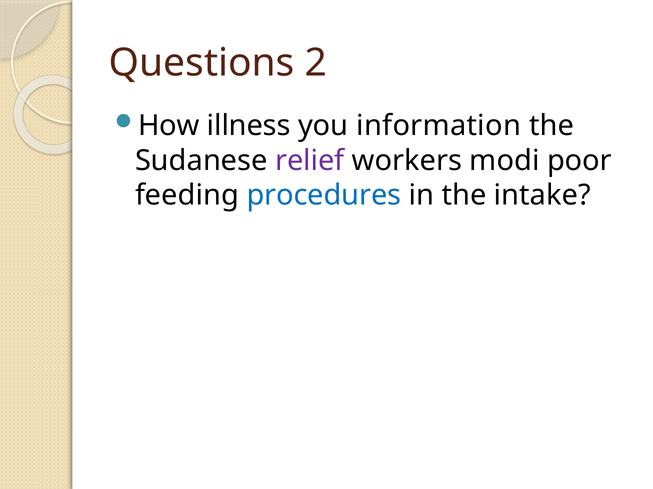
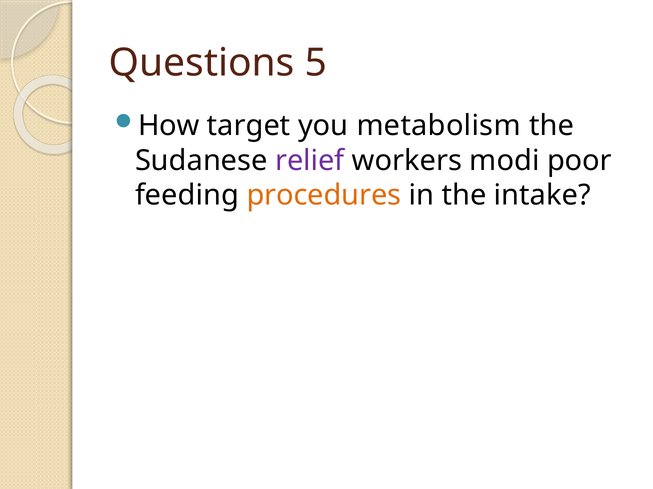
2: 2 -> 5 (316, 63)
illness: illness -> target (249, 126)
information: information -> metabolism (439, 126)
procedures colour: blue -> orange (324, 196)
